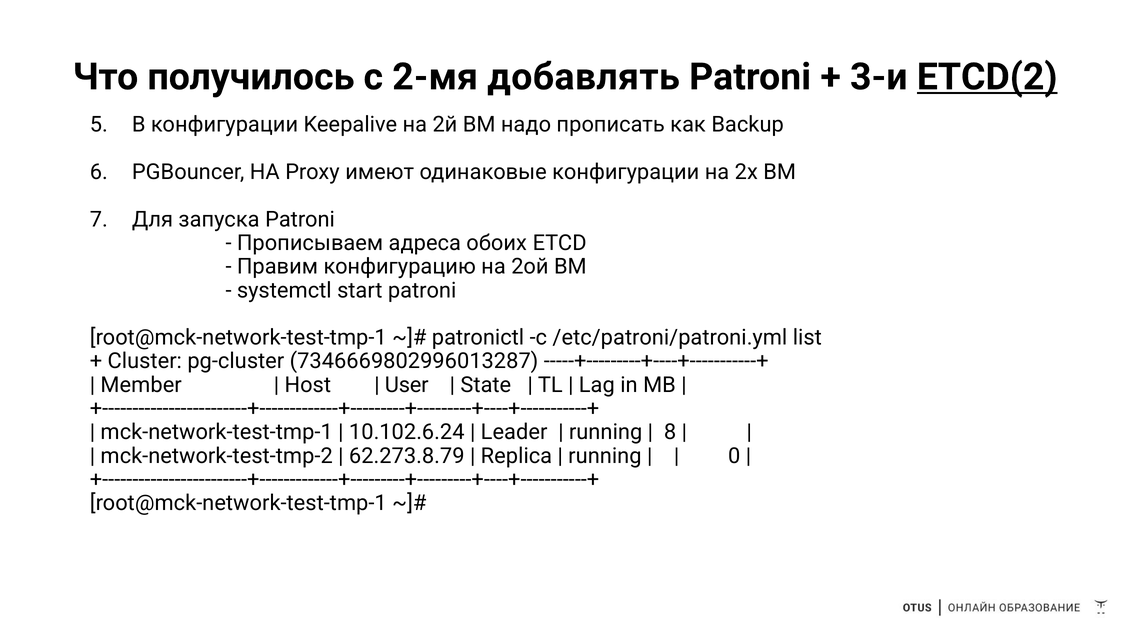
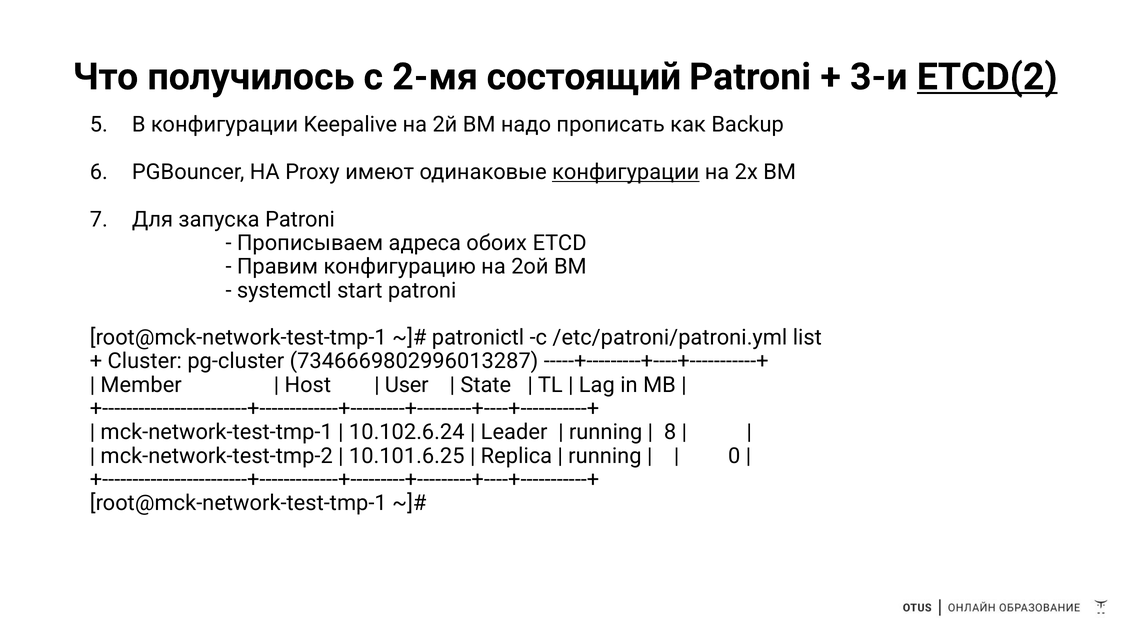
добавлять: добавлять -> состоящий (584, 77)
конфигурации underline: none -> present (626, 172)
62.273.8.79: 62.273.8.79 -> 10.101.6.25 (407, 456)
